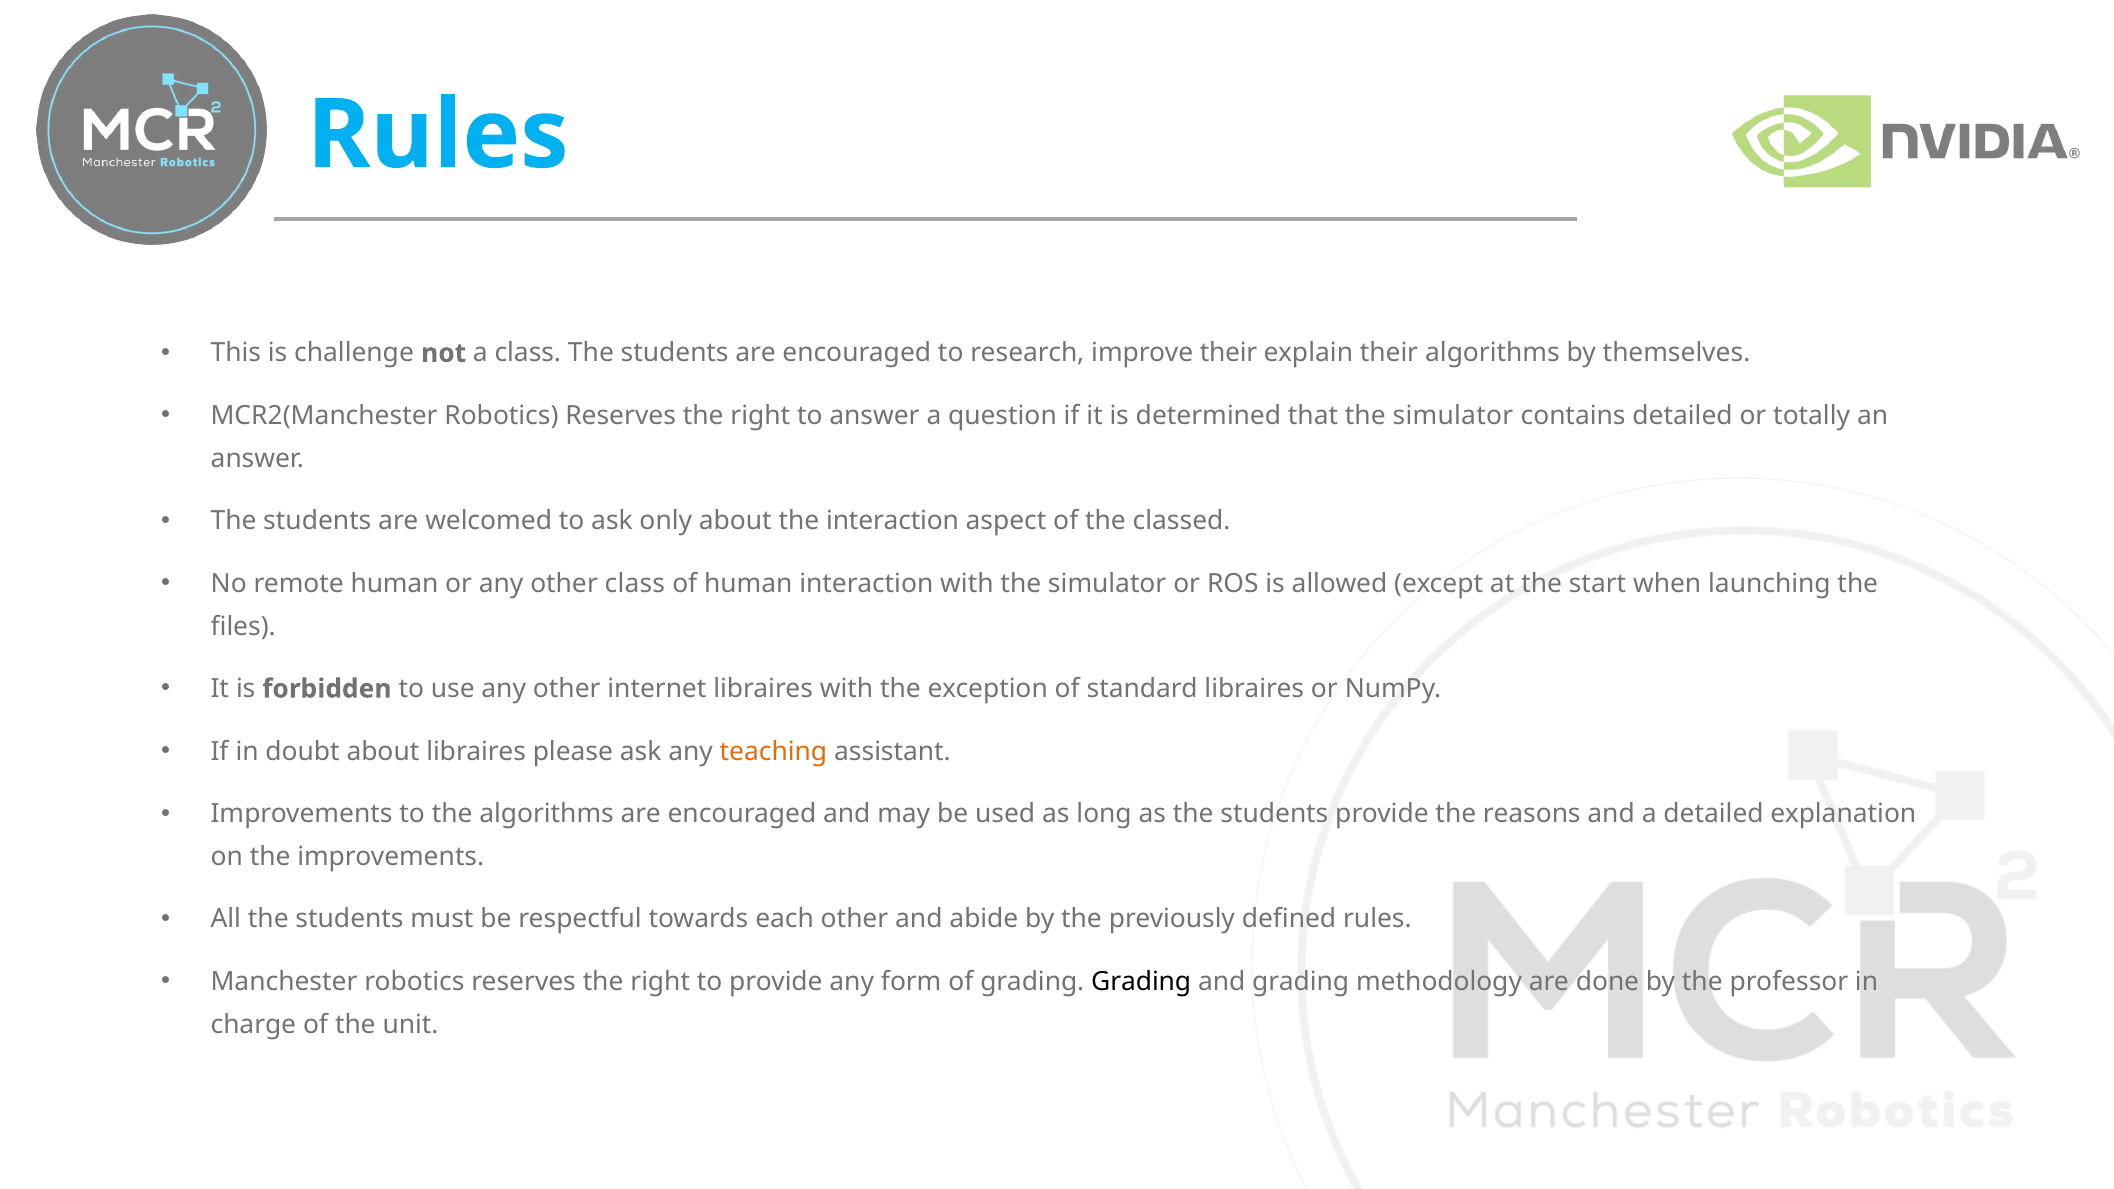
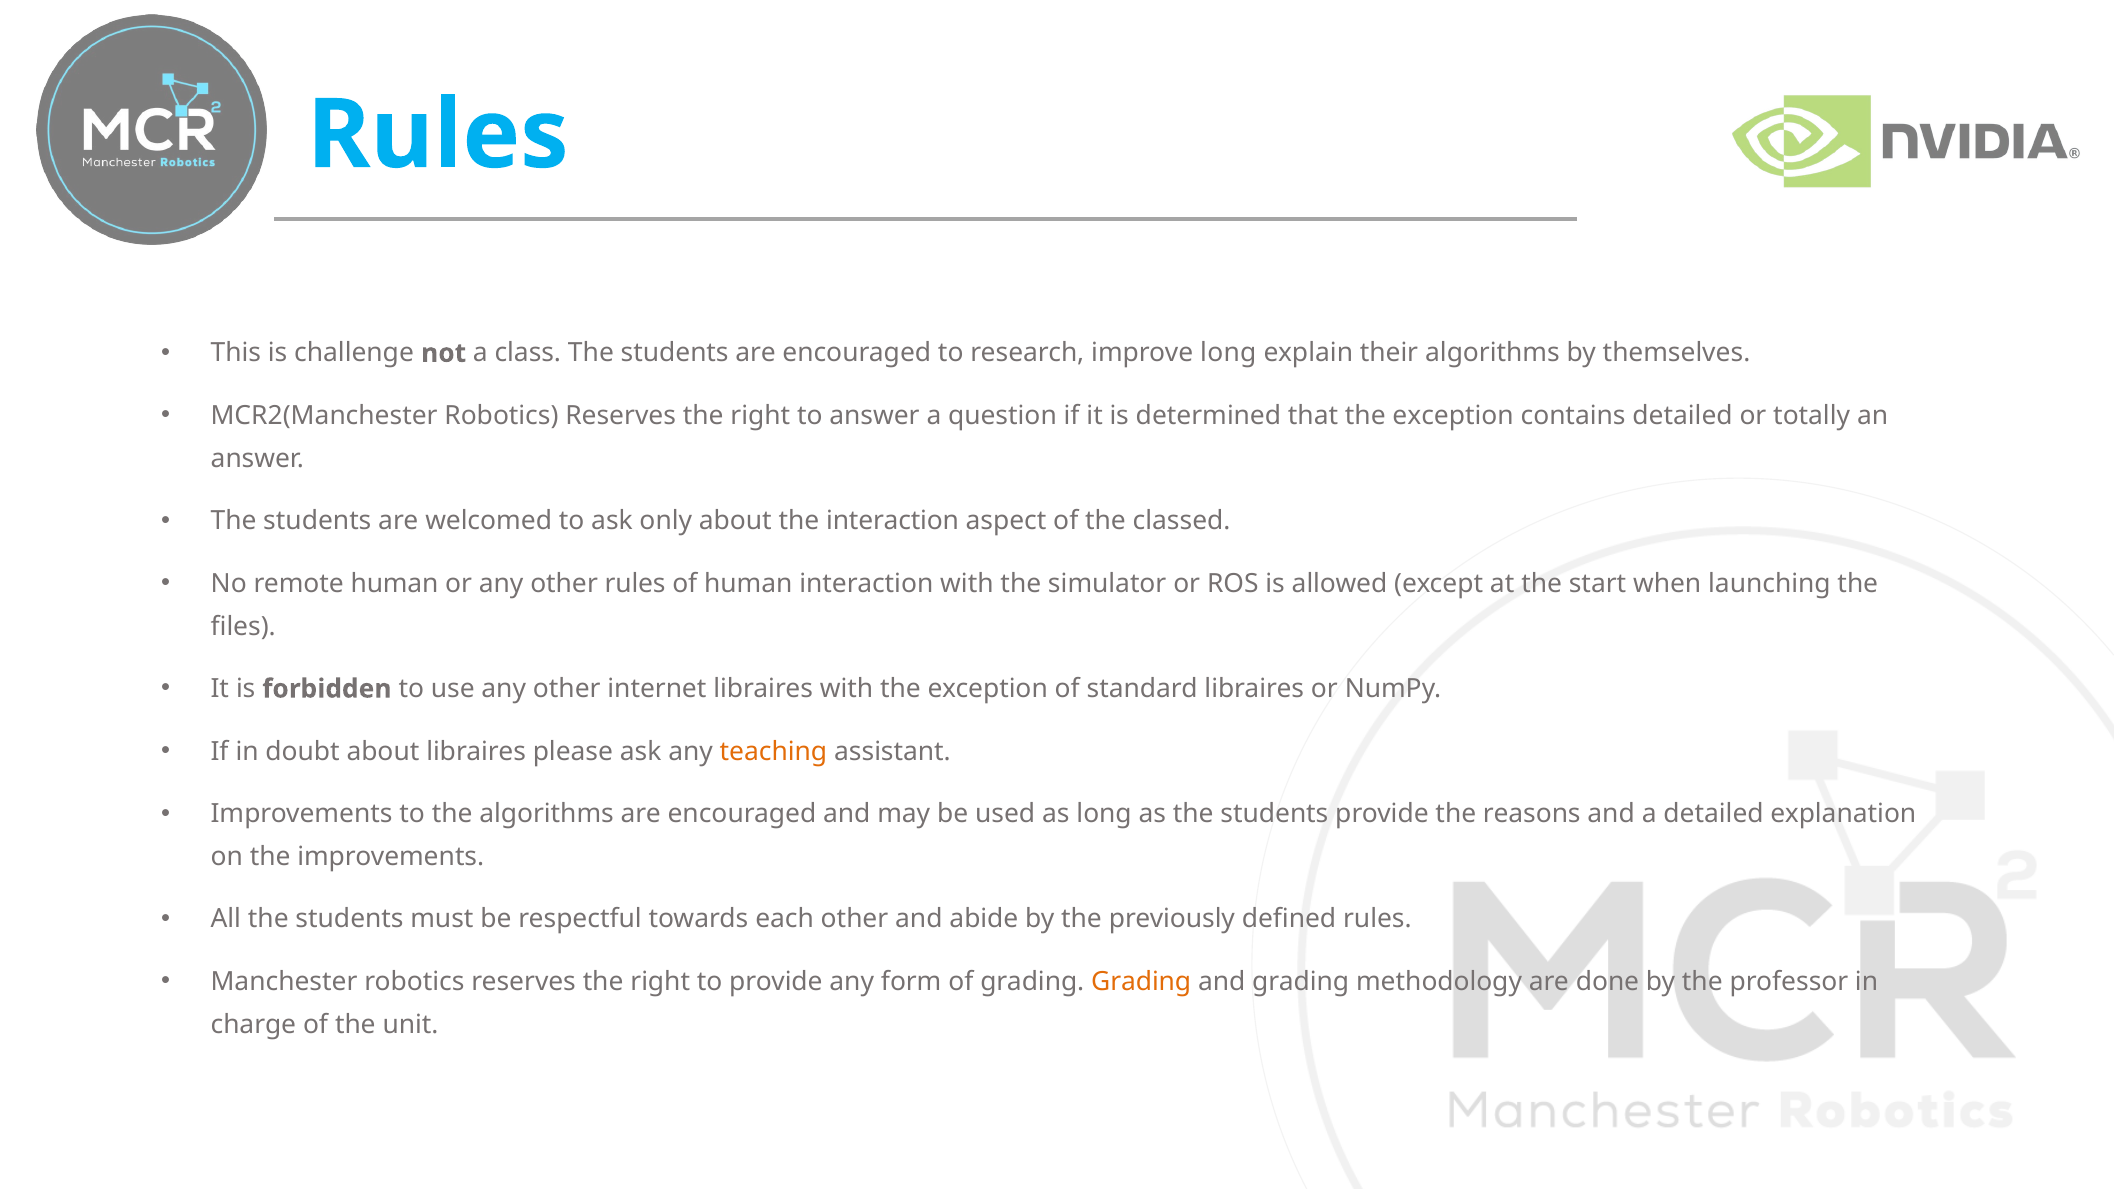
improve their: their -> long (1228, 353)
that the simulator: simulator -> exception (1453, 416)
other class: class -> rules (635, 584)
Grading colour: black -> orange (1141, 982)
